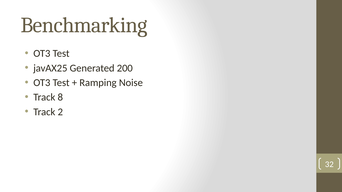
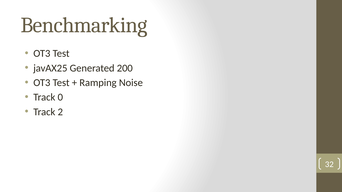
8: 8 -> 0 (60, 97)
